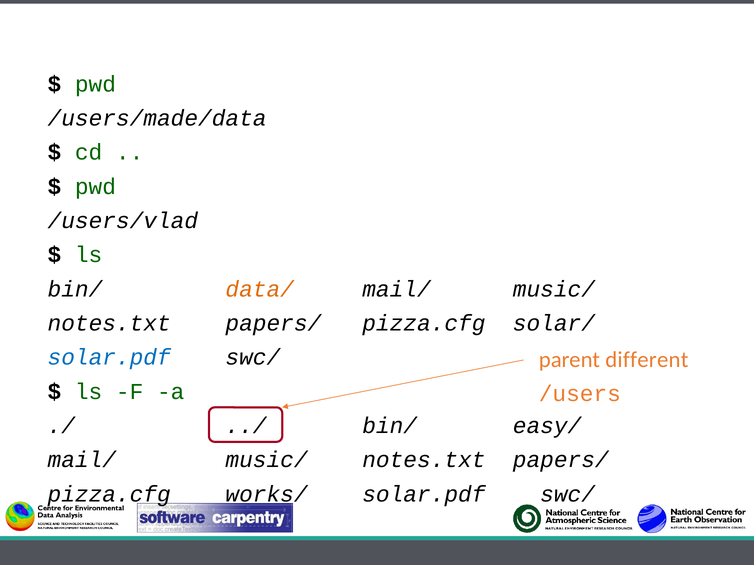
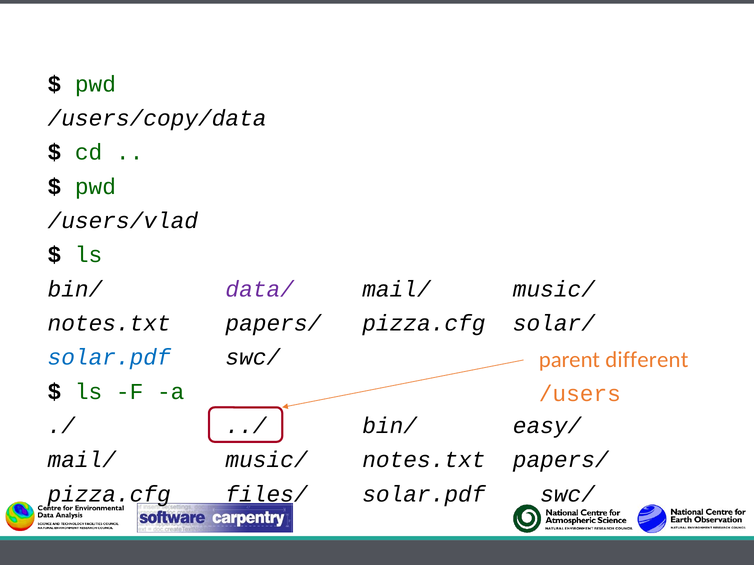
/users/made/data: /users/made/data -> /users/copy/data (157, 118)
data/ colour: orange -> purple (260, 289)
works/: works/ -> files/ (267, 494)
